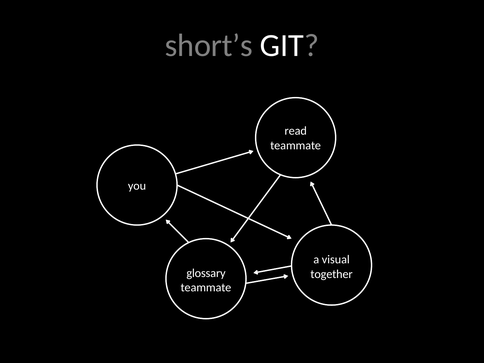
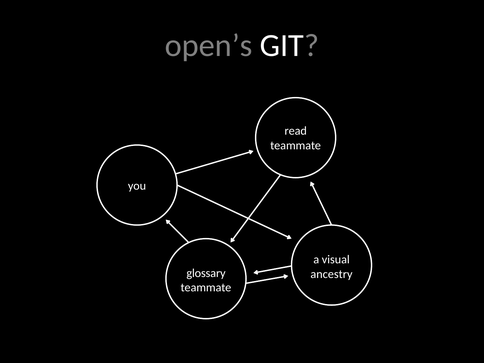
short’s: short’s -> open’s (209, 45)
together: together -> ancestry (332, 274)
